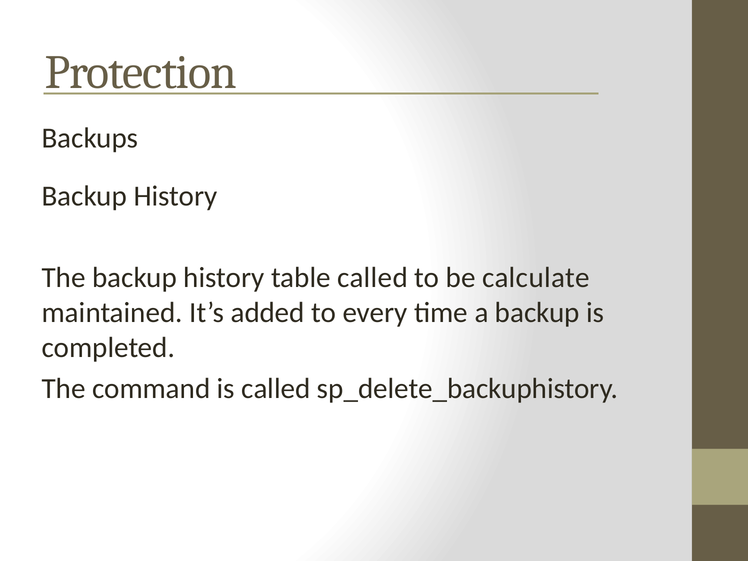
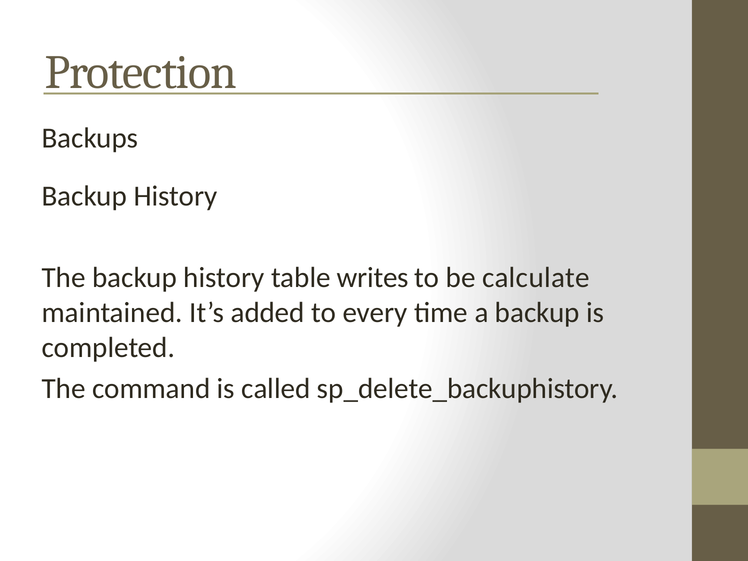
table called: called -> writes (373, 278)
